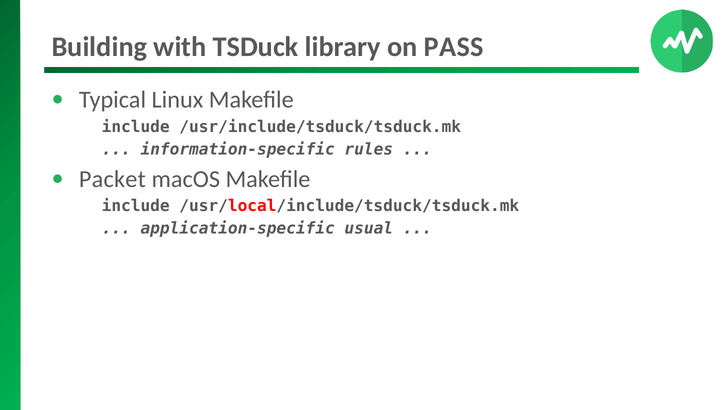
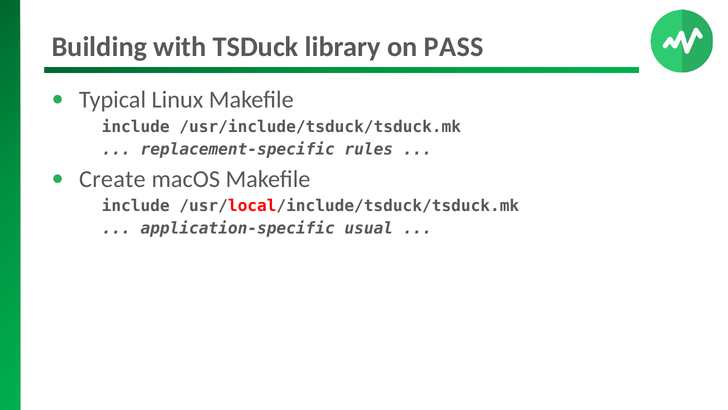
information-specific: information-specific -> replacement-specific (238, 149)
Packet: Packet -> Create (112, 179)
